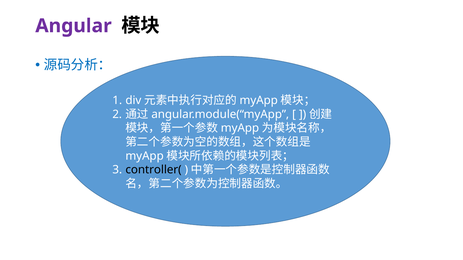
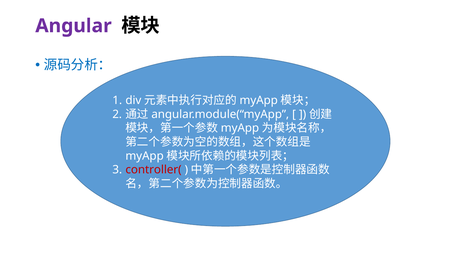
controller( colour: black -> red (154, 170)
